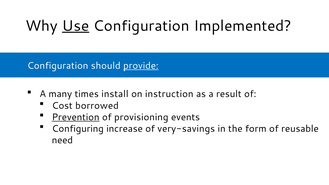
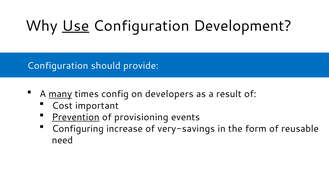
Implemented: Implemented -> Development (243, 26)
provide underline: present -> none (141, 66)
many underline: none -> present (60, 94)
install: install -> config (115, 94)
instruction: instruction -> developers (169, 94)
borrowed: borrowed -> important (97, 106)
